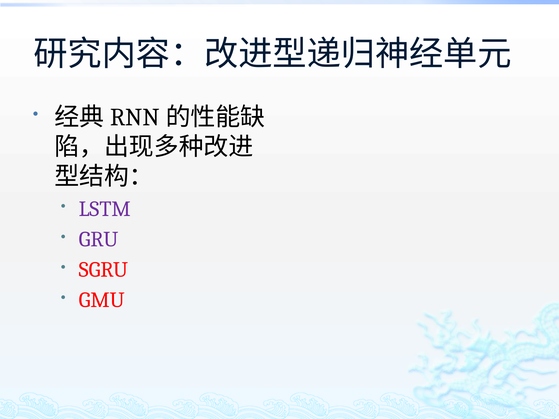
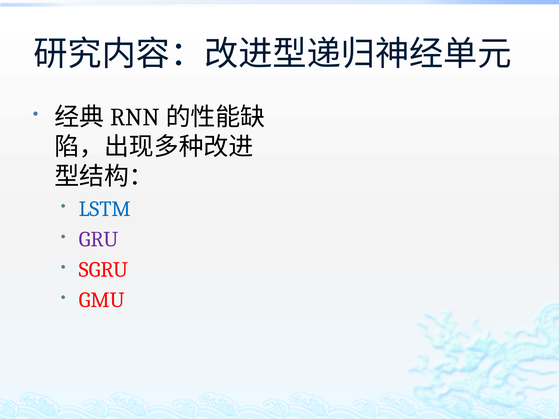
LSTM colour: purple -> blue (105, 209)
